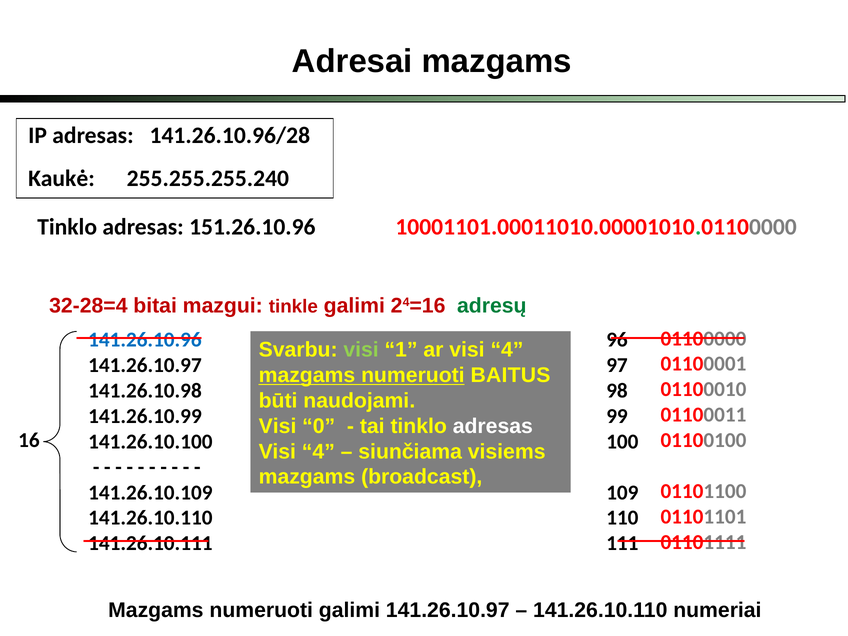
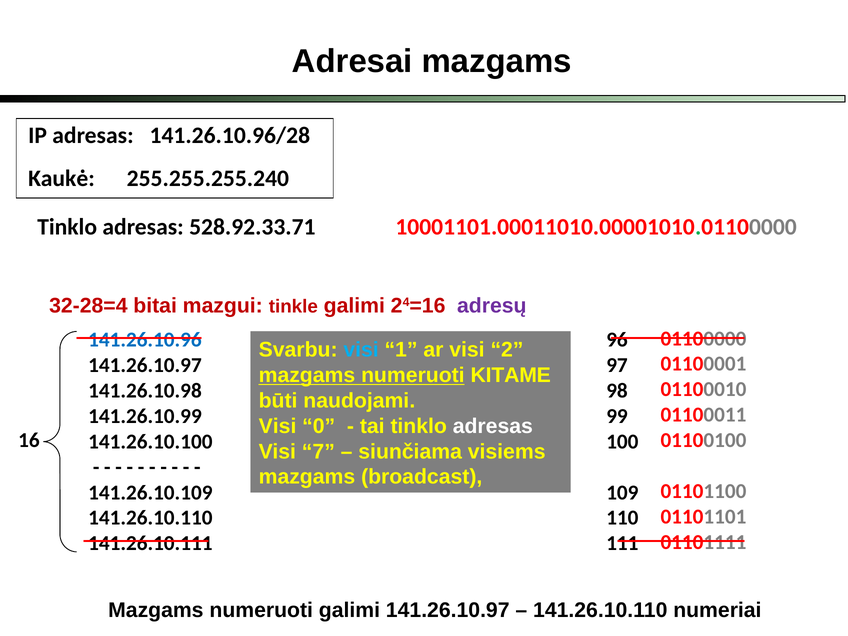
151.26.10.96: 151.26.10.96 -> 528.92.33.71 (252, 227)
adresų colour: green -> purple (492, 306)
visi colour: light green -> light blue (361, 350)
ar visi 4: 4 -> 2 (507, 350)
BAITUS: BAITUS -> KITAME (511, 375)
4: 4 -> 7 (318, 452)
